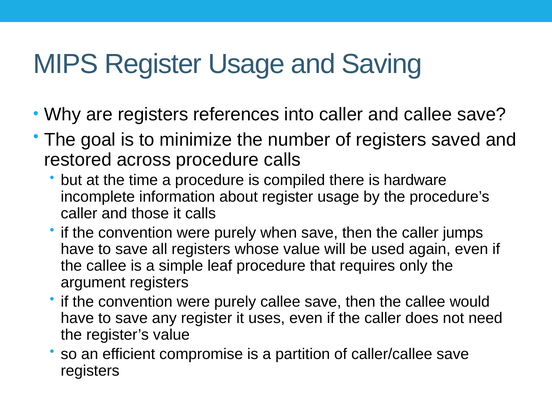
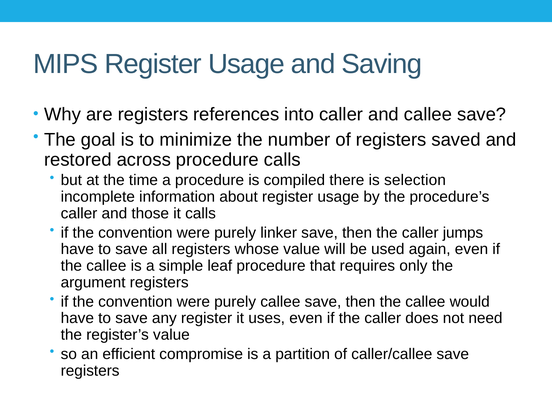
hardware: hardware -> selection (415, 180)
when: when -> linker (279, 233)
